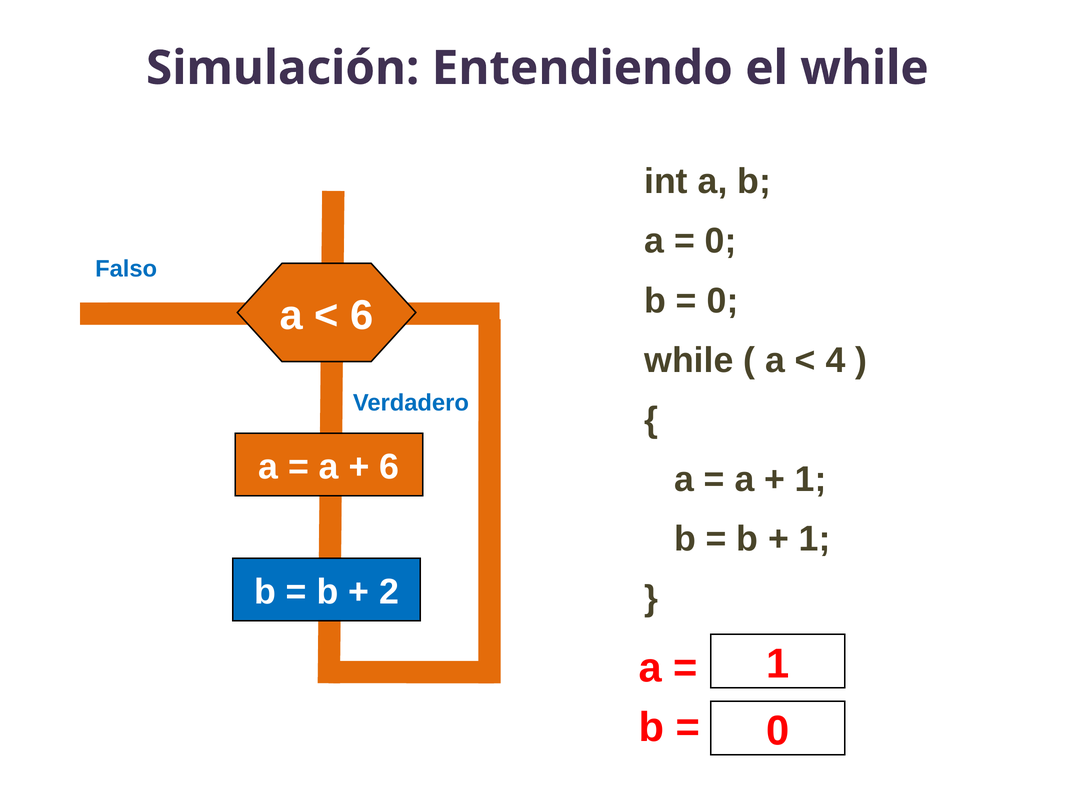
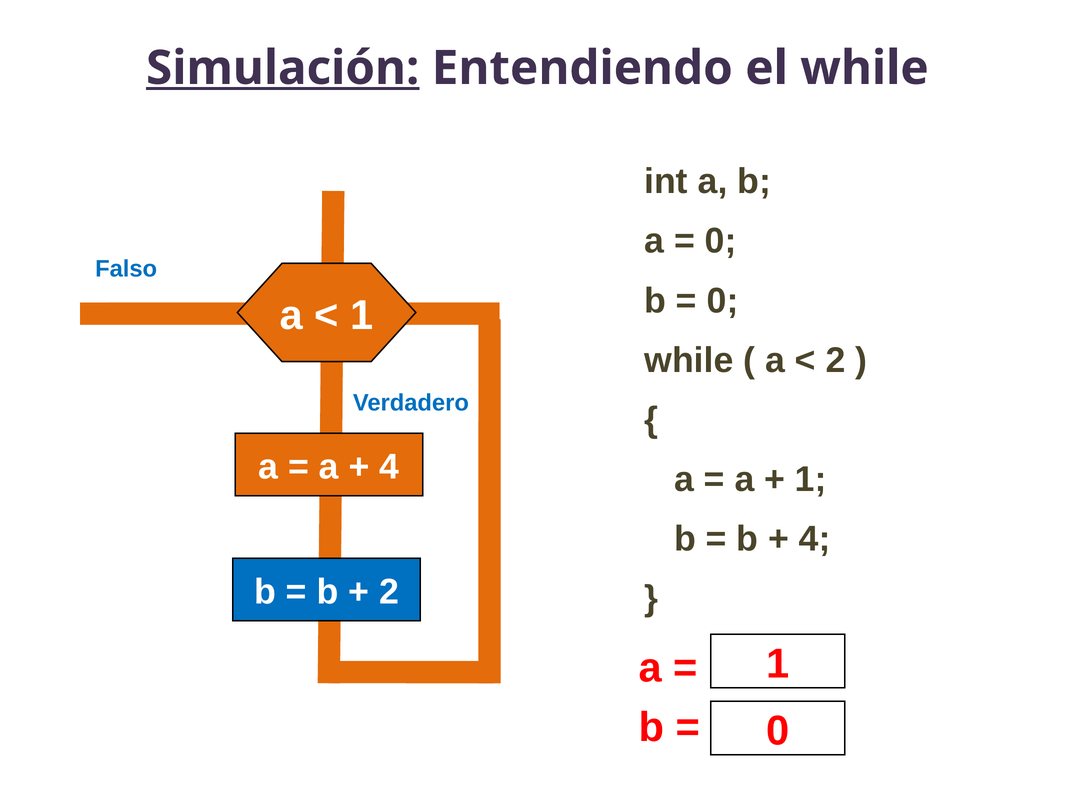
Simulación underline: none -> present (283, 68)
6: 6 -> 1 (362, 315)
4: 4 -> 2 (836, 360)
6: 6 -> 4 (389, 466)
1: 1 -> 4 (815, 538)
